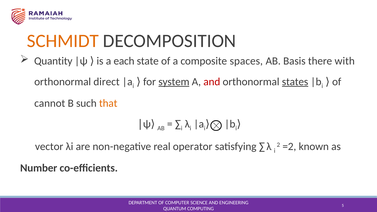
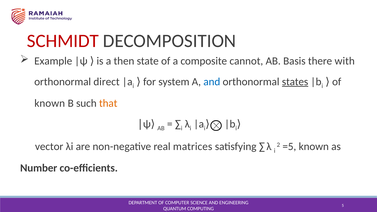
SCHMIDT colour: orange -> red (63, 41)
Quantity: Quantity -> Example (53, 61)
each: each -> then (124, 61)
spaces: spaces -> cannot (246, 61)
system underline: present -> none (174, 82)
and colour: red -> blue (212, 82)
cannot: cannot -> known (50, 103)
operator: operator -> matrices (193, 146)
=2: =2 -> =5 (289, 146)
